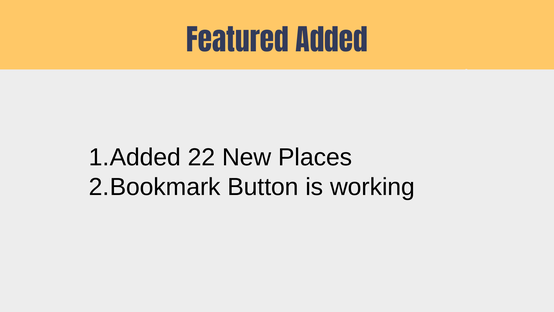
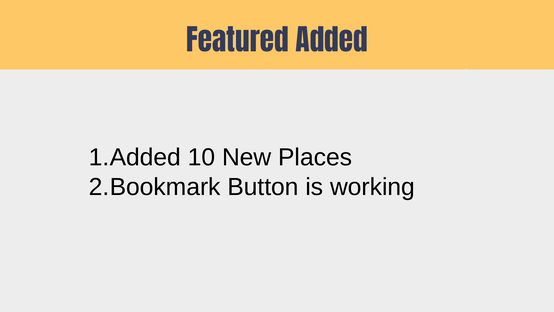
22: 22 -> 10 (201, 157)
